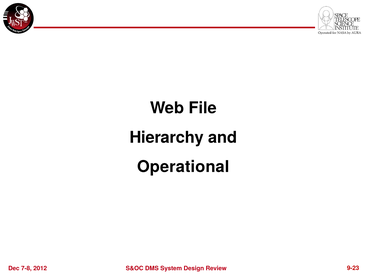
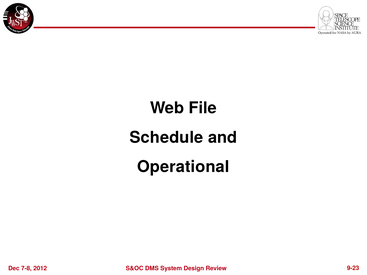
Hierarchy: Hierarchy -> Schedule (166, 138)
